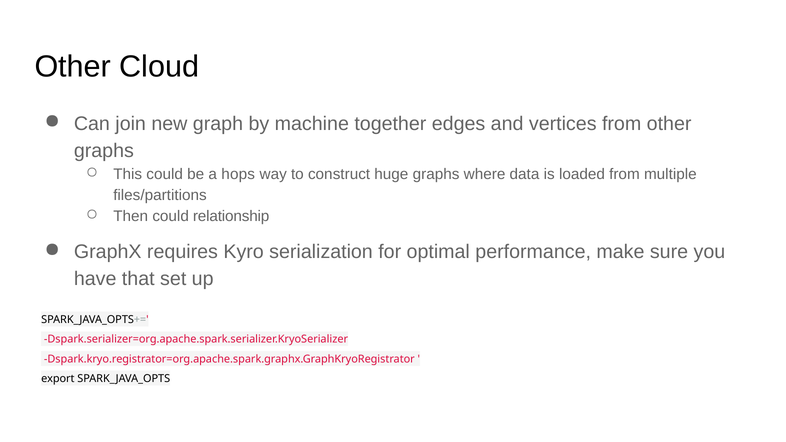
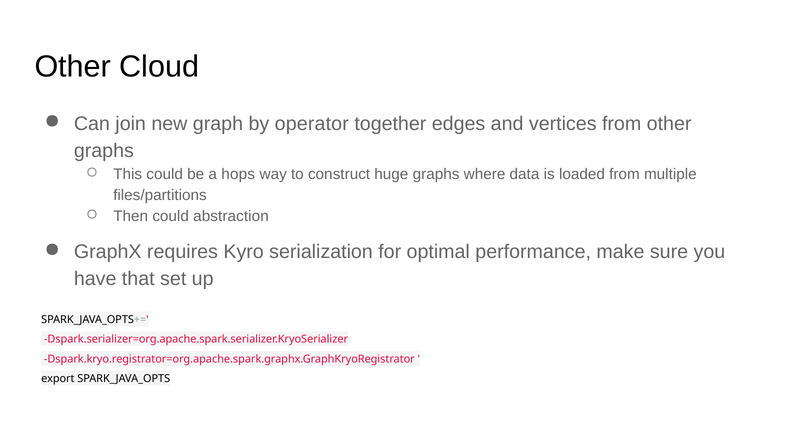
machine: machine -> operator (312, 124)
relationship: relationship -> abstraction (231, 216)
